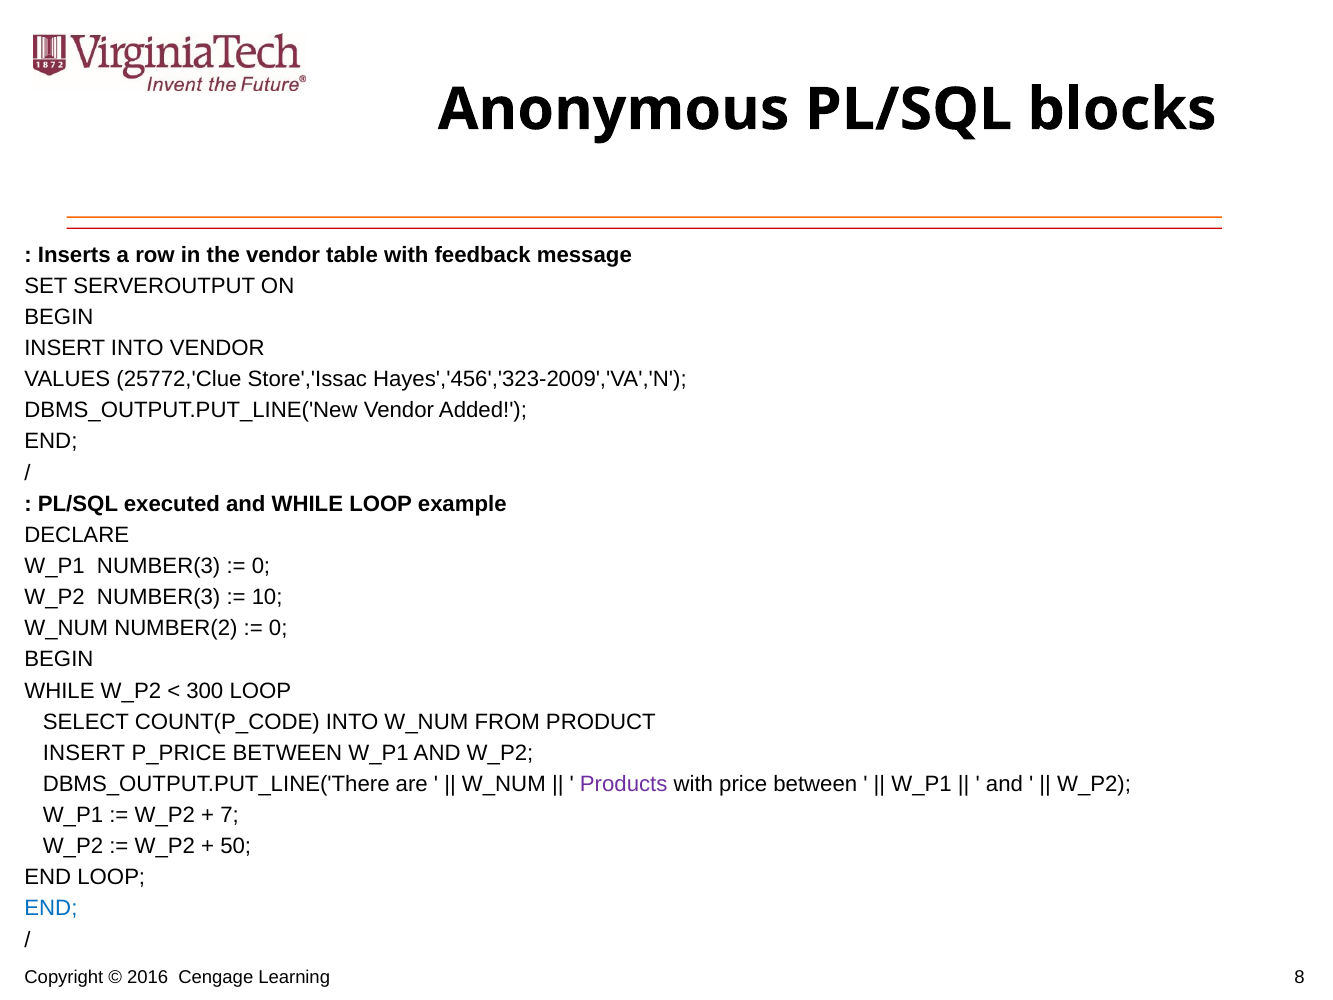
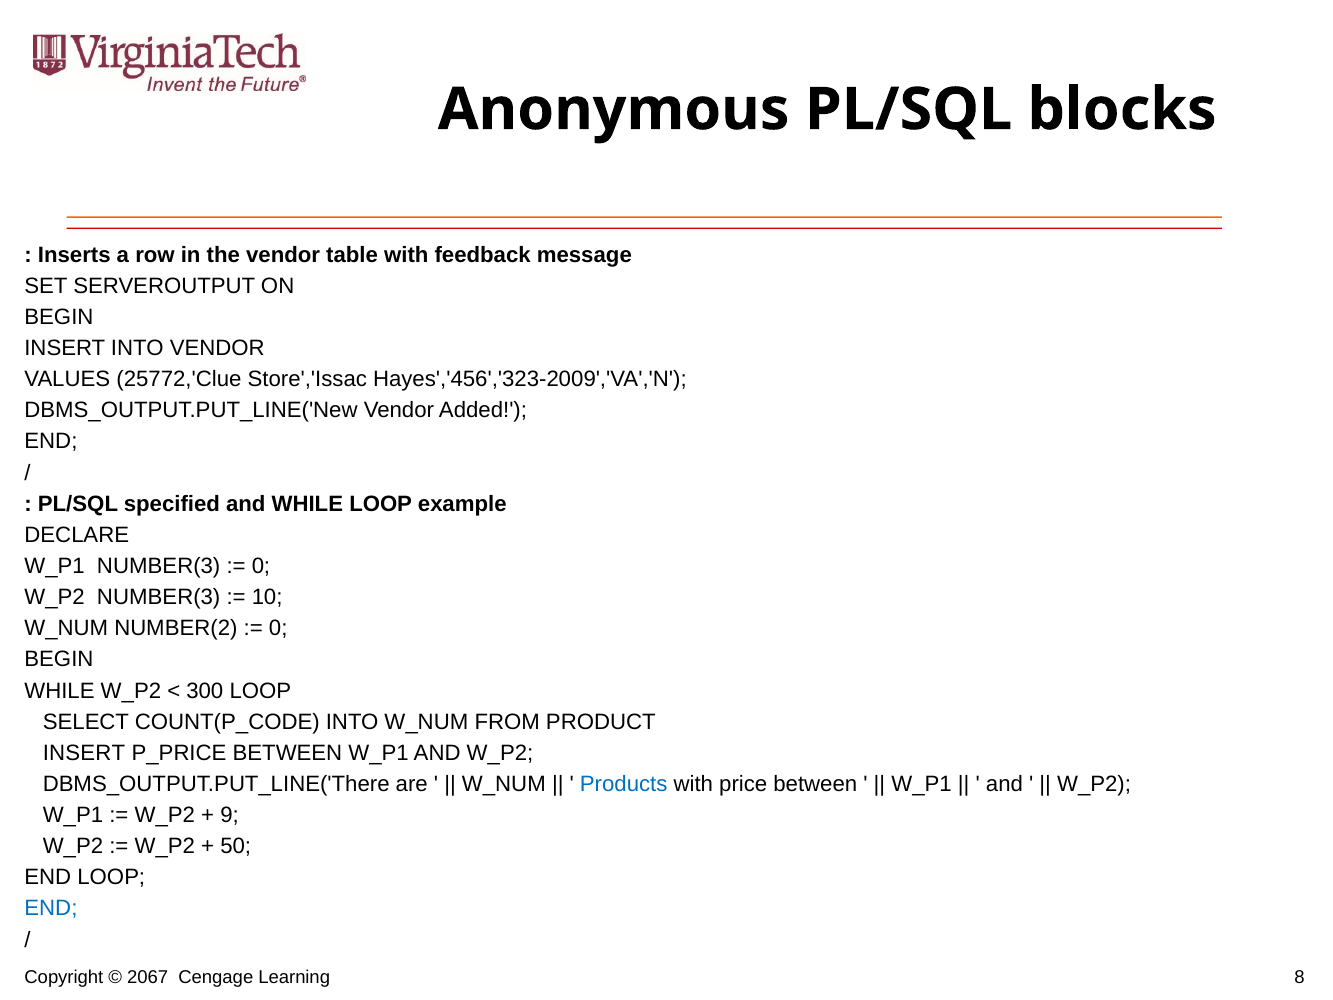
executed: executed -> specified (172, 504)
Products colour: purple -> blue (624, 784)
7: 7 -> 9 (230, 815)
2016: 2016 -> 2067 (148, 977)
